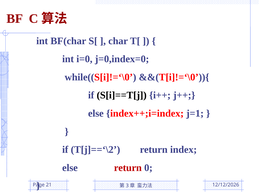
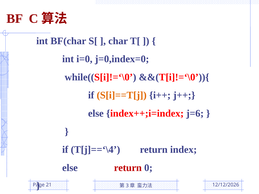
S[i]==T[j colour: black -> orange (122, 95)
j=1: j=1 -> j=6 (195, 114)
T[j]==‘\2: T[j]==‘\2 -> T[j]==‘\4 (95, 150)
